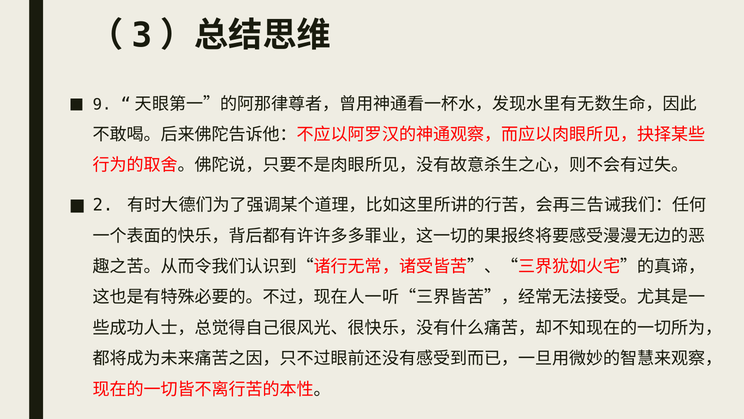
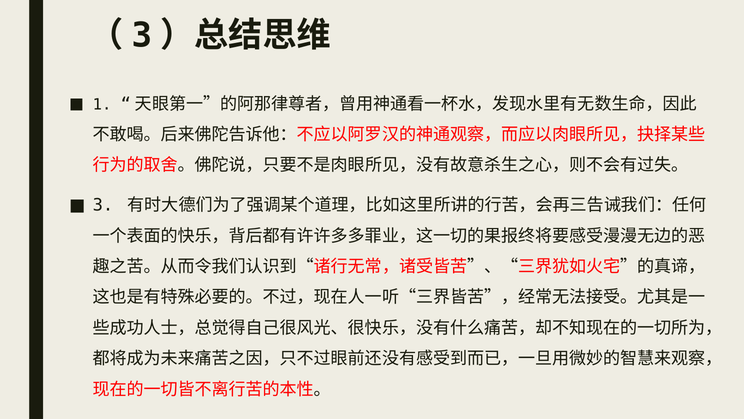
9: 9 -> 1 (102, 104)
2: 2 -> 3 (103, 205)
